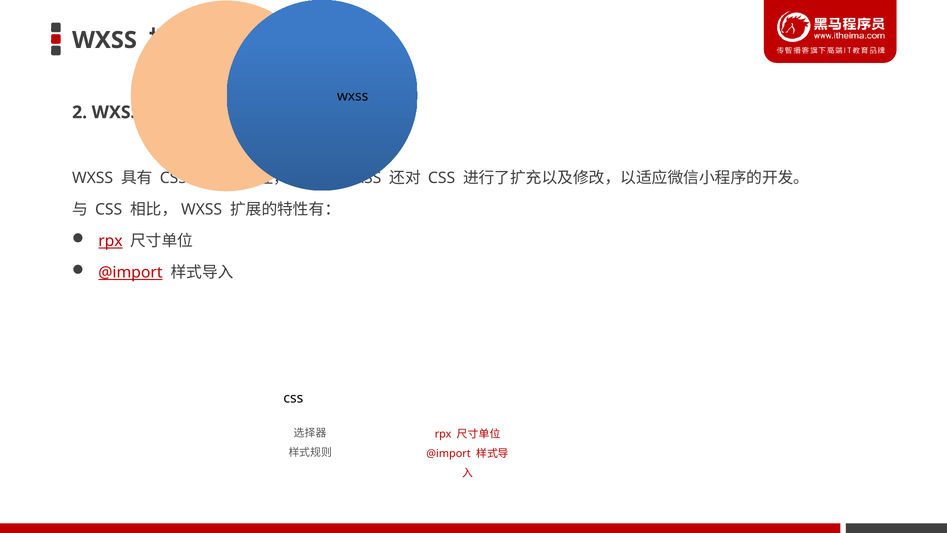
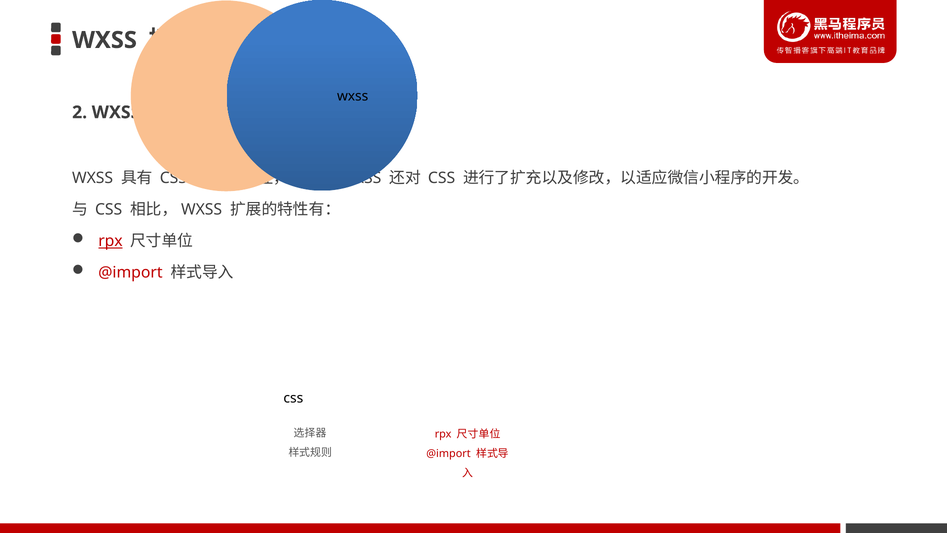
@import underline: present -> none (130, 273)
